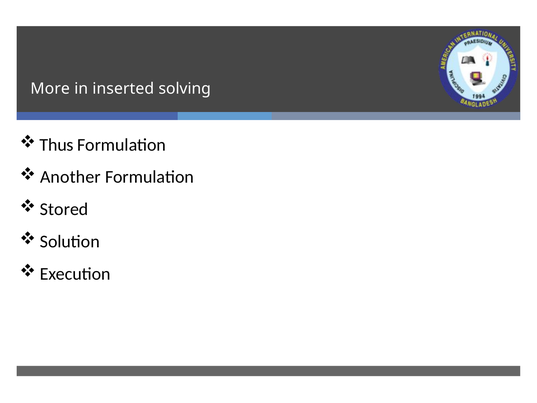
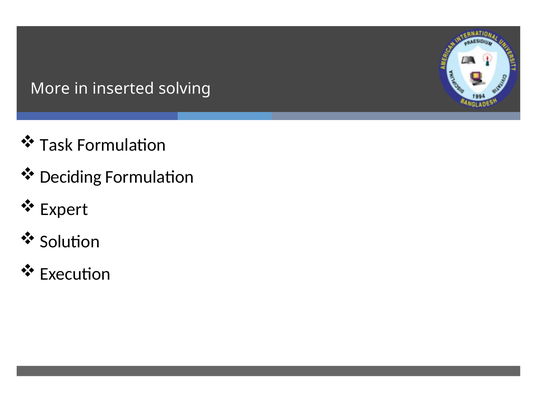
Thus: Thus -> Task (56, 145)
Another: Another -> Deciding (71, 177)
Stored: Stored -> Expert (64, 209)
